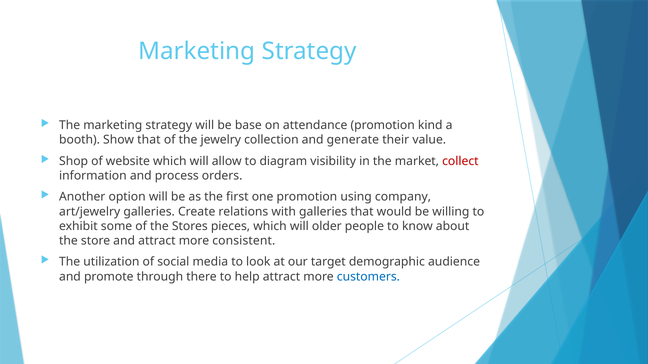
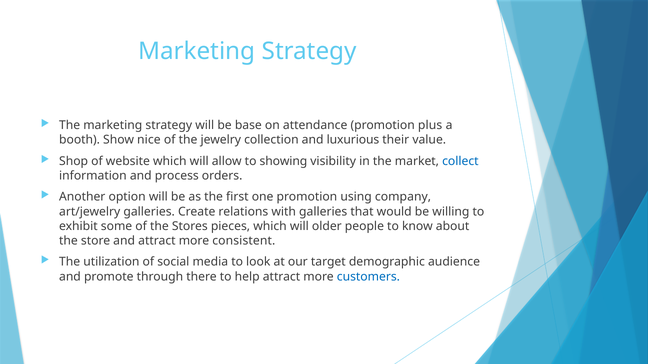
kind: kind -> plus (430, 125)
Show that: that -> nice (149, 140)
generate: generate -> luxurious (353, 140)
diagram: diagram -> showing (283, 161)
collect colour: red -> blue (460, 161)
